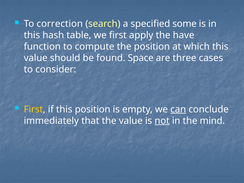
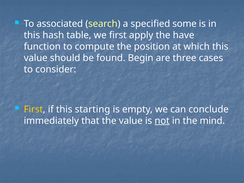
correction: correction -> associated (60, 24)
Space: Space -> Begin (141, 58)
this position: position -> starting (93, 109)
can underline: present -> none (178, 109)
